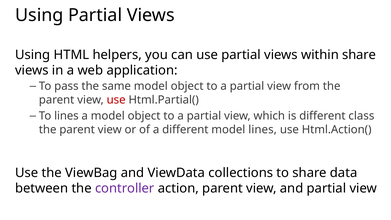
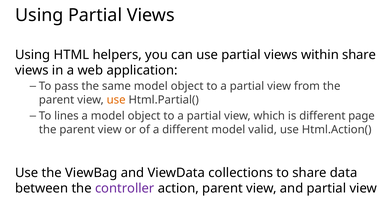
use colour: red -> orange (116, 100)
class: class -> page (361, 116)
model lines: lines -> valid (263, 130)
